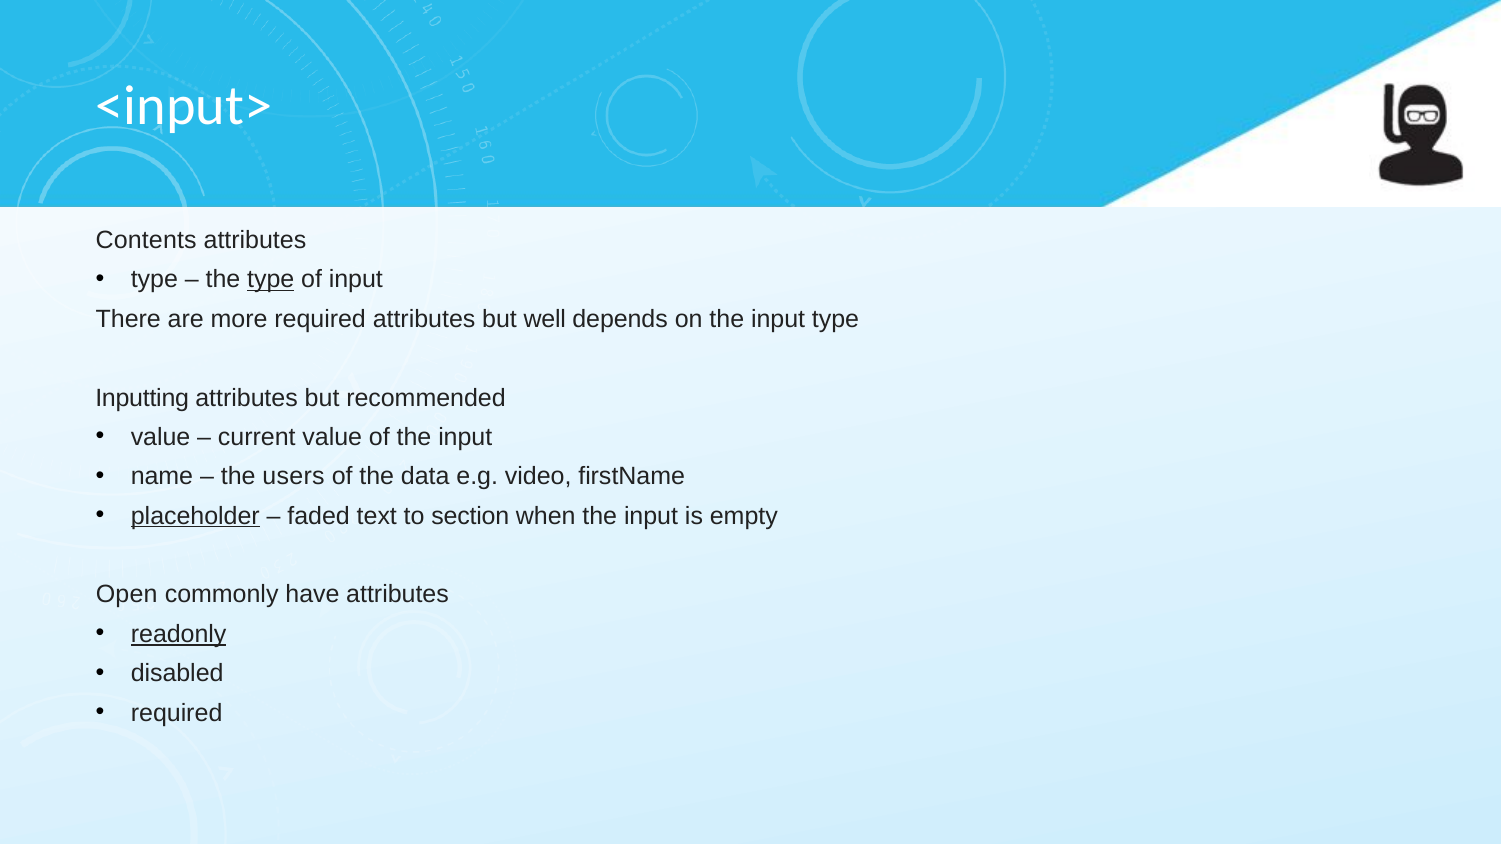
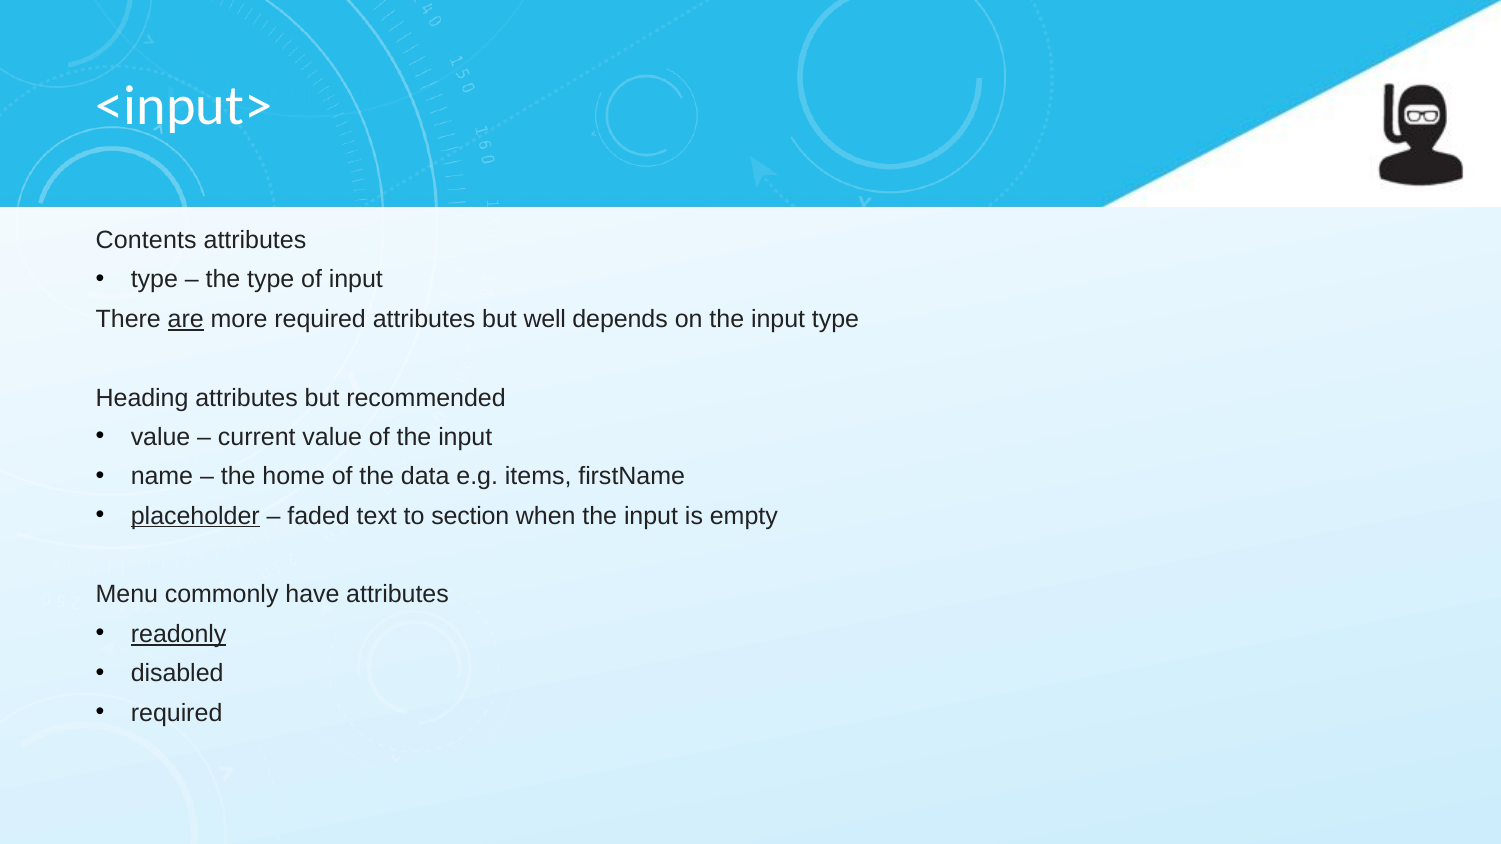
type underline: present -> none (271, 280)
are underline: none -> present (186, 319)
Inputting: Inputting -> Heading (142, 398)
users: users -> home (294, 477)
video: video -> items (538, 477)
Open: Open -> Menu (127, 595)
